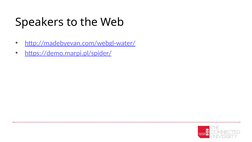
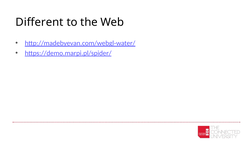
Speakers: Speakers -> Different (39, 22)
